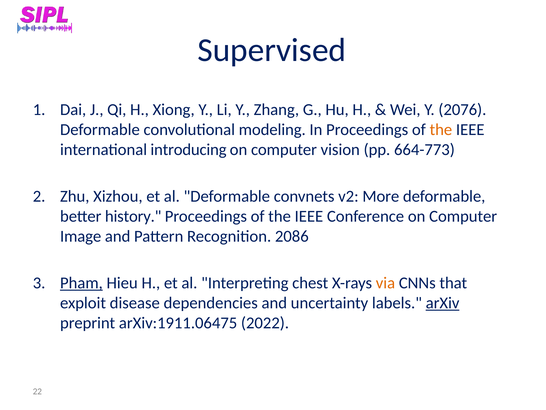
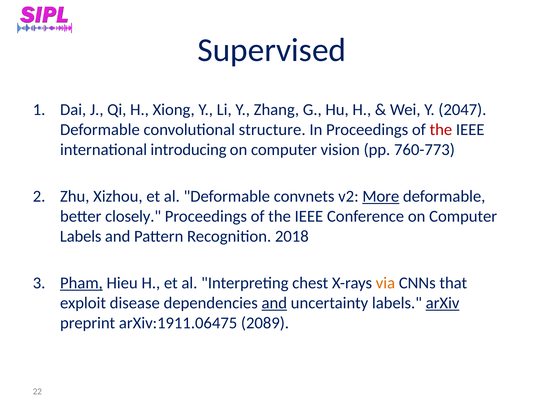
2076: 2076 -> 2047 (462, 109)
modeling: modeling -> structure (272, 129)
the colour: orange -> red (441, 129)
664-773: 664-773 -> 760-773 (424, 149)
More underline: none -> present (381, 196)
history: history -> closely (133, 216)
Image: Image -> Labels (81, 236)
2086: 2086 -> 2018 (292, 236)
and underline: none -> present (274, 303)
2022: 2022 -> 2089 (265, 323)
